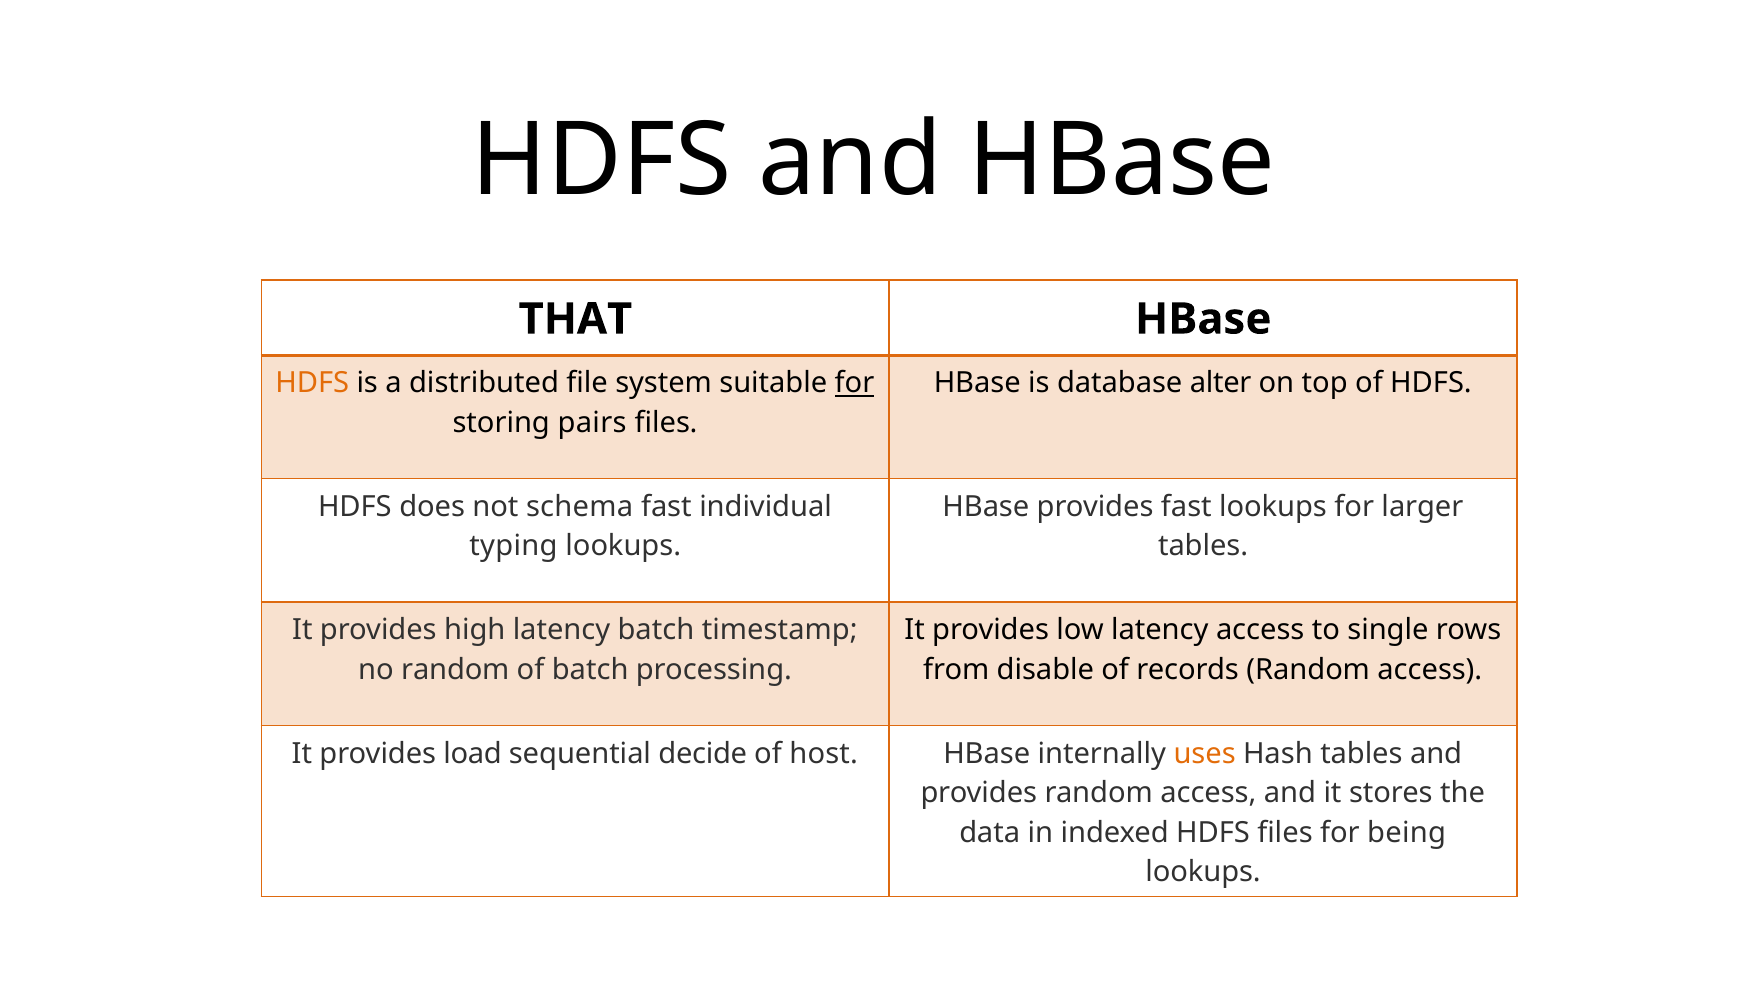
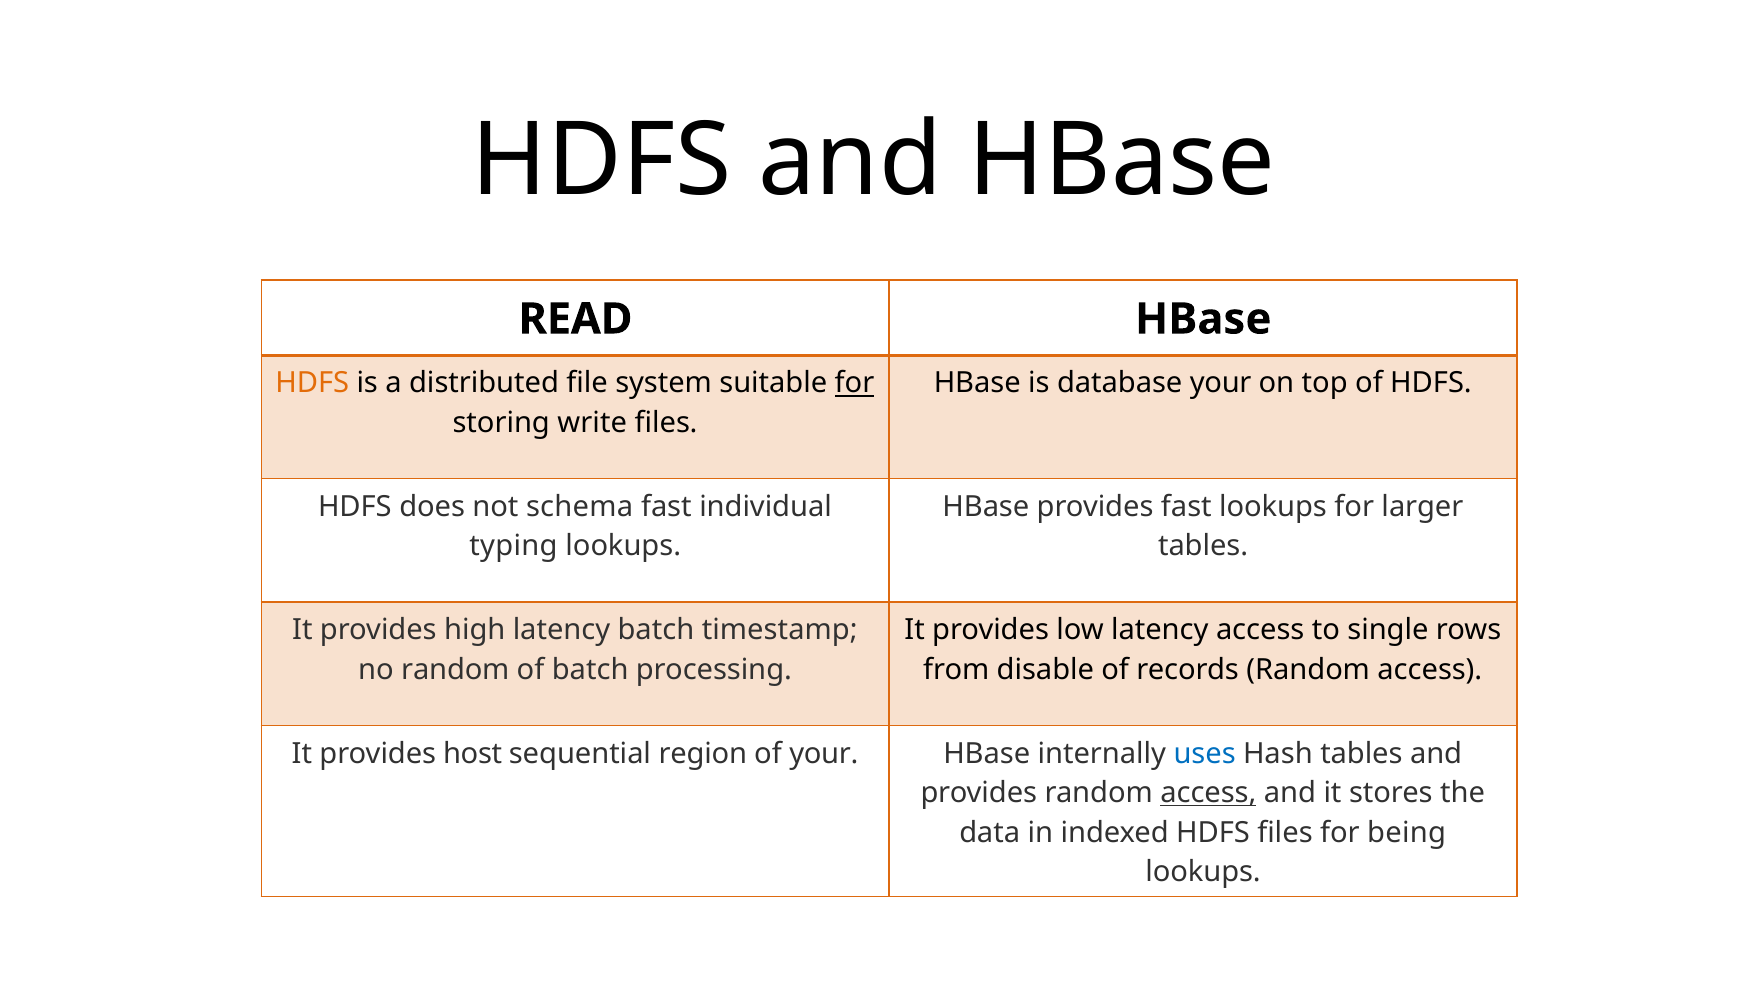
THAT: THAT -> READ (576, 319)
database alter: alter -> your (1221, 383)
pairs: pairs -> write (592, 423)
load: load -> host (473, 754)
decide: decide -> region (703, 754)
of host: host -> your (824, 754)
uses colour: orange -> blue (1205, 754)
access underline: none -> present (1208, 793)
